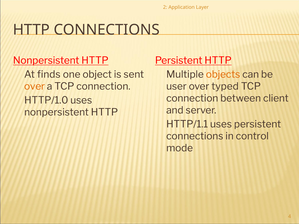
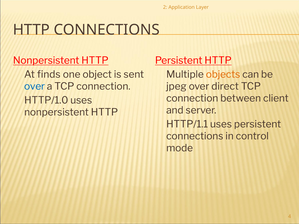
over colour: orange -> blue (34, 86)
user: user -> jpeg (176, 86)
typed: typed -> direct (225, 86)
